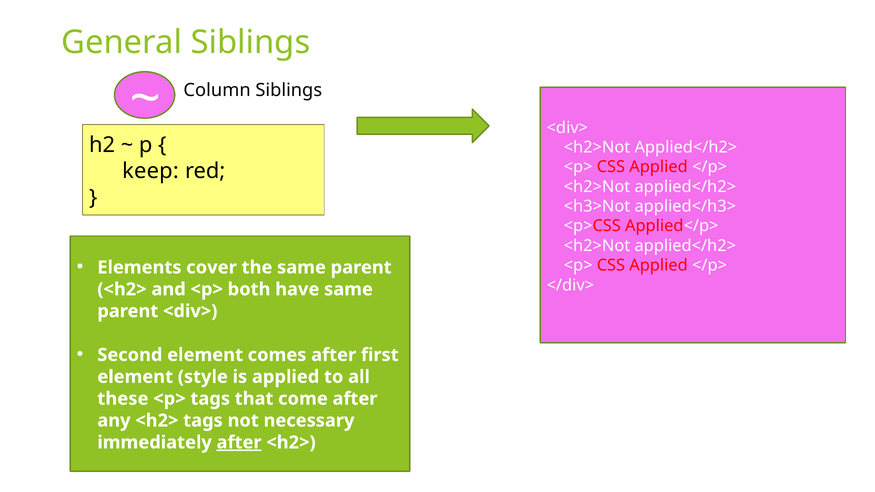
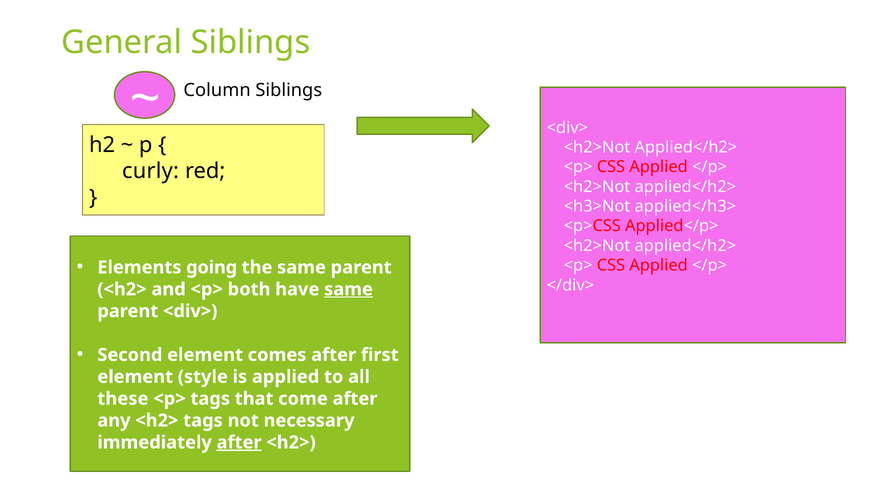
keep: keep -> curly (151, 171)
cover: cover -> going (212, 268)
same underline: none -> present (348, 289)
